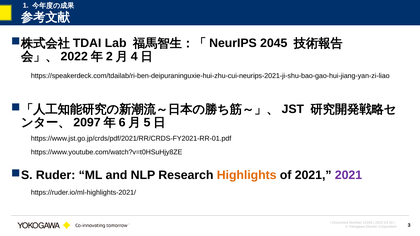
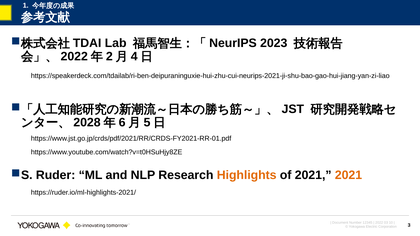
2045: 2045 -> 2023 (274, 43)
2097: 2097 -> 2028 (87, 123)
2021 colour: purple -> orange (349, 175)
